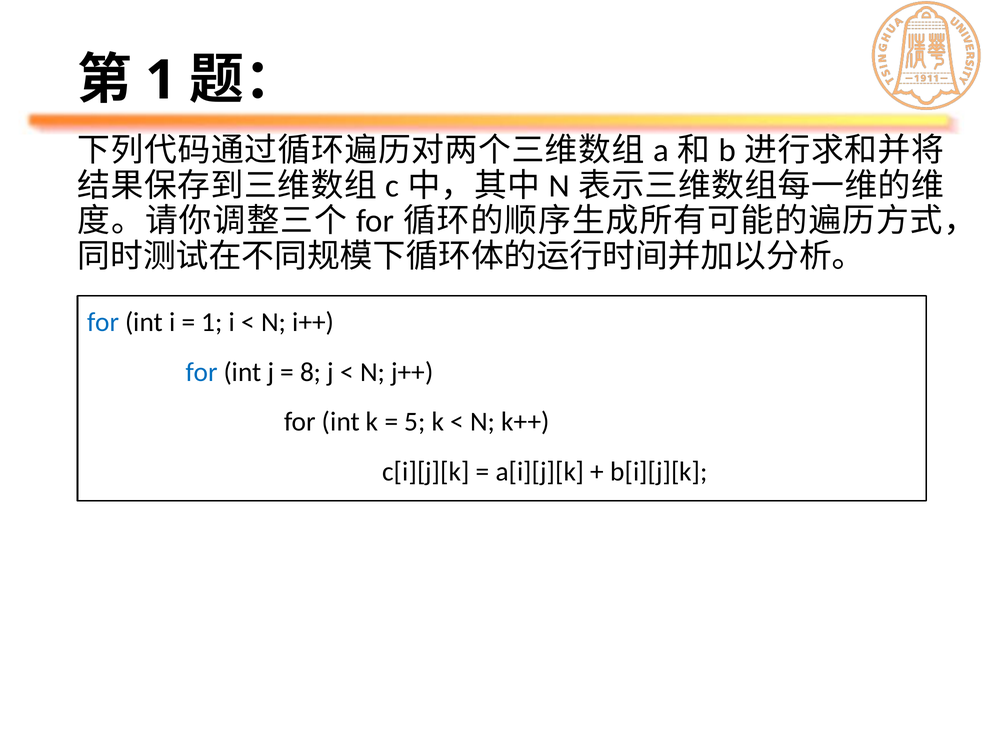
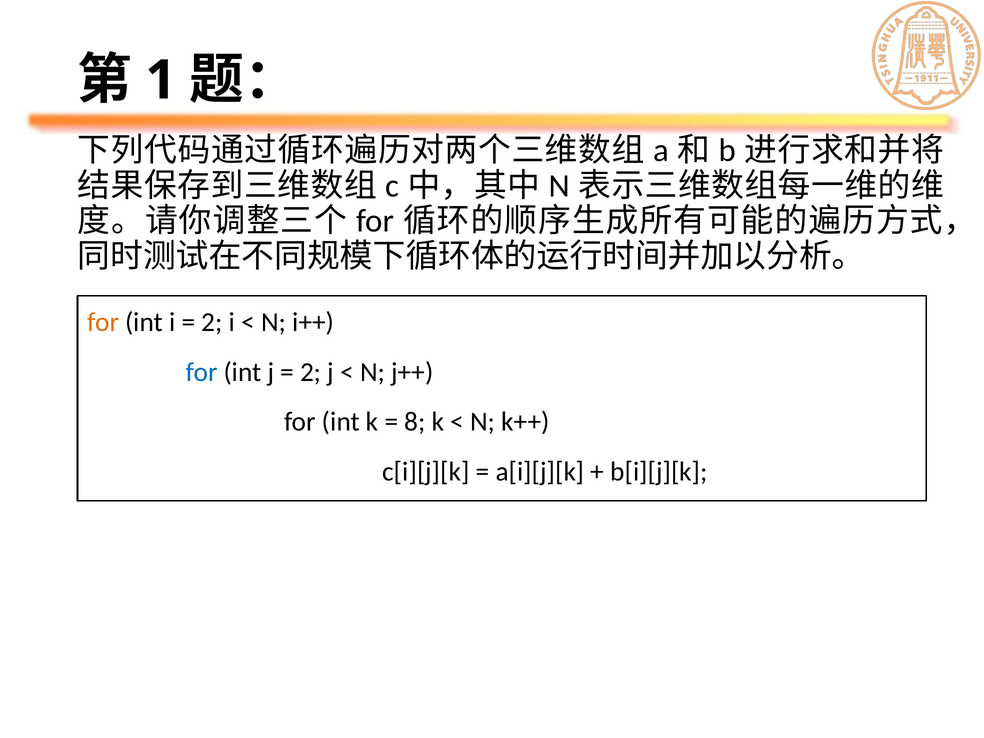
for colour: blue -> orange (103, 322)
1: 1 -> 2 (212, 322)
8: 8 -> 2 (311, 372)
5: 5 -> 8 (415, 422)
